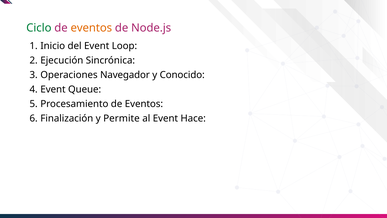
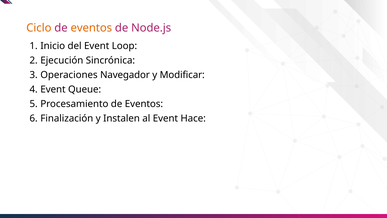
Ciclo colour: green -> orange (39, 28)
Conocido: Conocido -> Modificar (182, 75)
Permite: Permite -> Instalen (122, 118)
